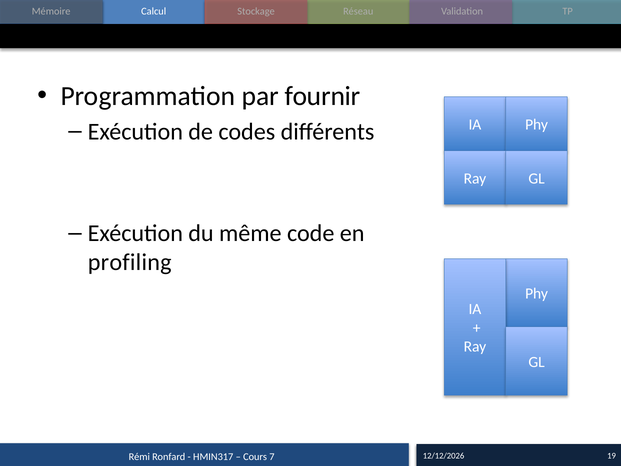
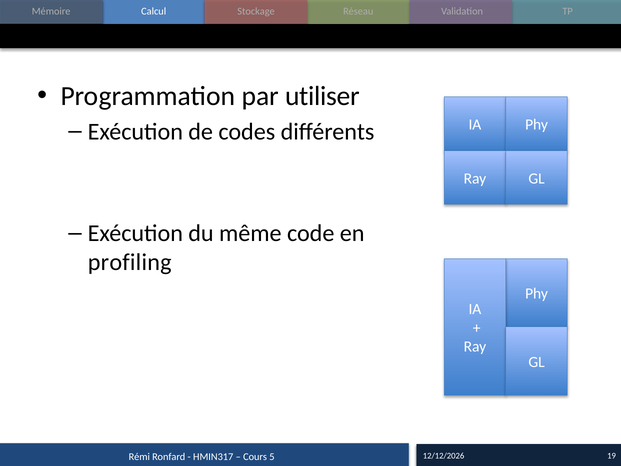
fournir: fournir -> utiliser (322, 96)
7: 7 -> 5 (272, 456)
